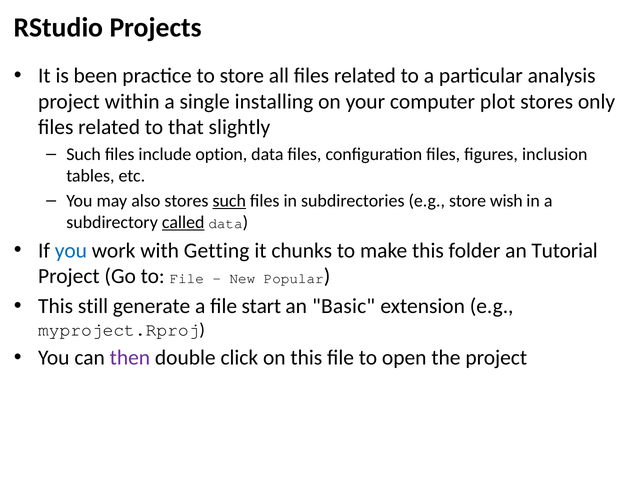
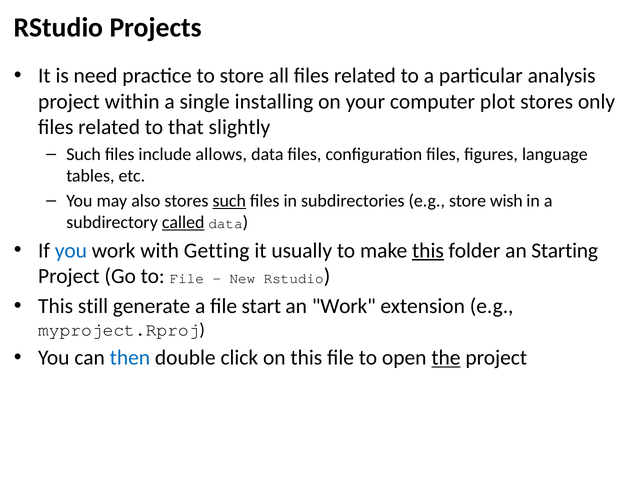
been: been -> need (96, 76)
option: option -> allows (221, 154)
inclusion: inclusion -> language (555, 154)
chunks: chunks -> usually (302, 250)
this underline: none -> present (428, 250)
Tutorial: Tutorial -> Starting (565, 250)
New Popular: Popular -> Rstudio (294, 279)
an Basic: Basic -> Work (344, 306)
then colour: purple -> blue (130, 358)
the underline: none -> present (446, 358)
